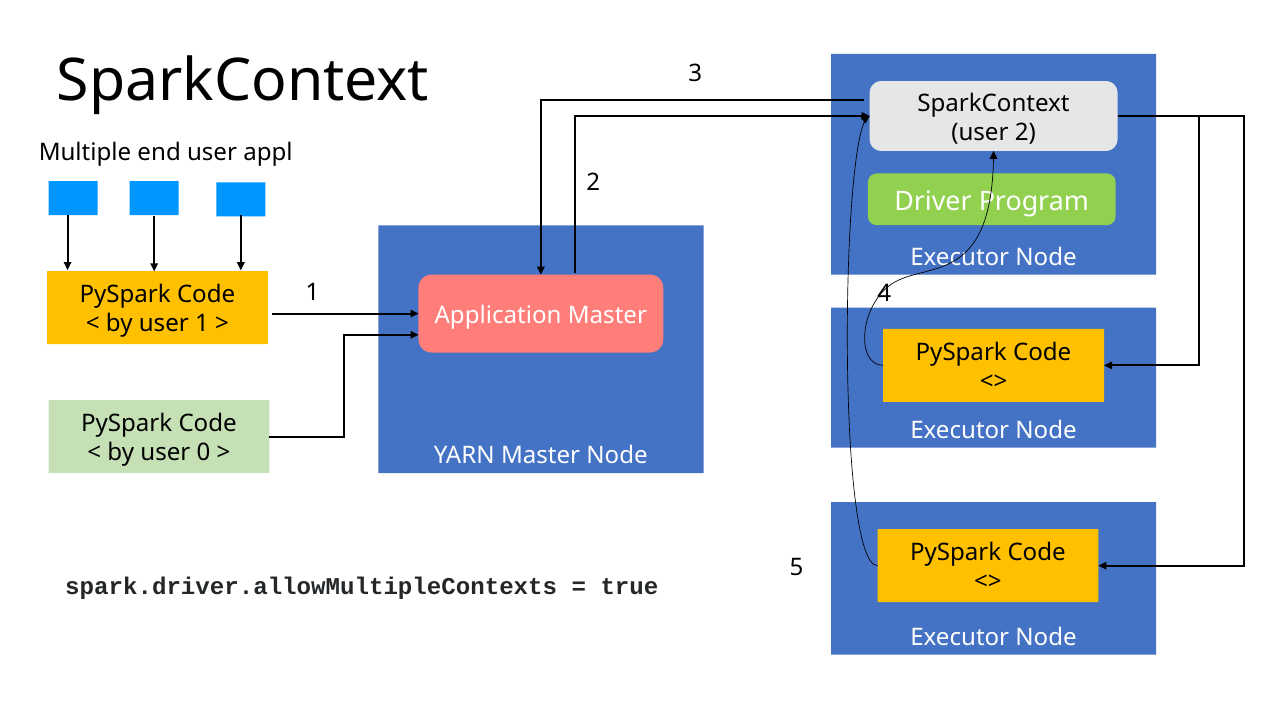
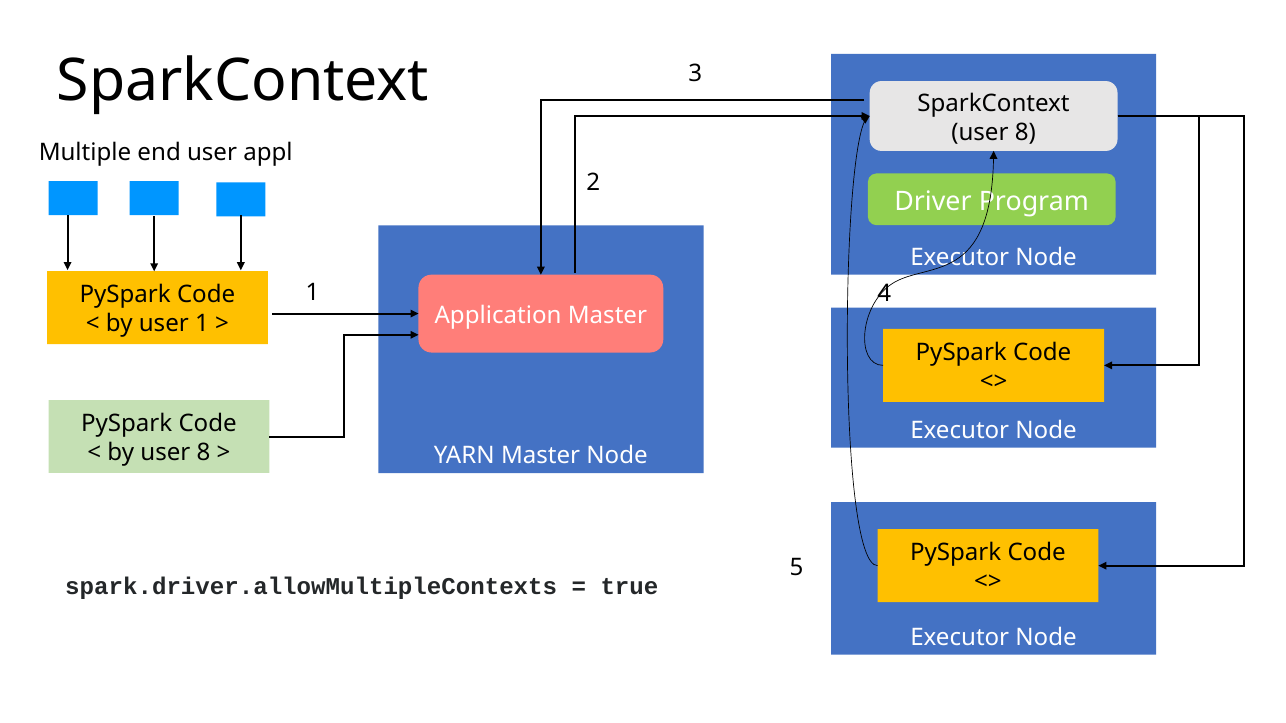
2: 2 -> 8 (1025, 132)
by user 0: 0 -> 8 (203, 453)
